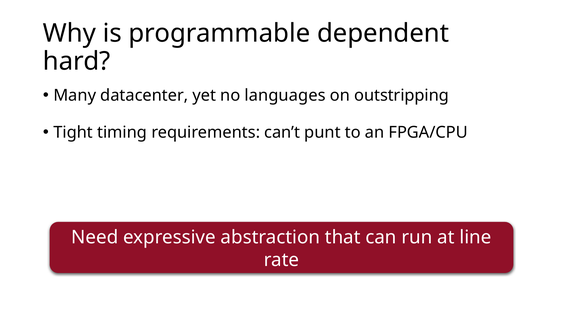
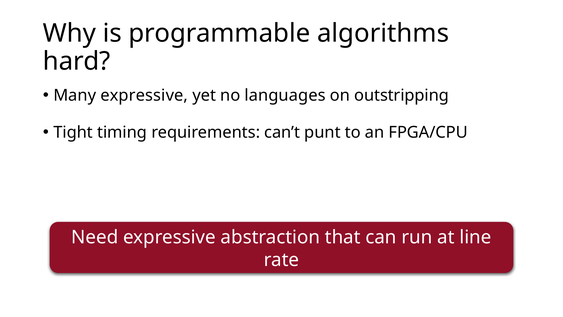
dependent: dependent -> algorithms (383, 33)
Many datacenter: datacenter -> expressive (144, 95)
